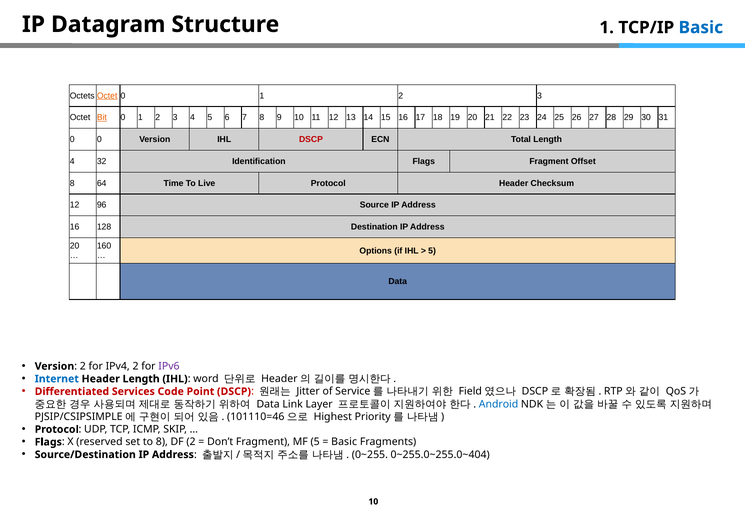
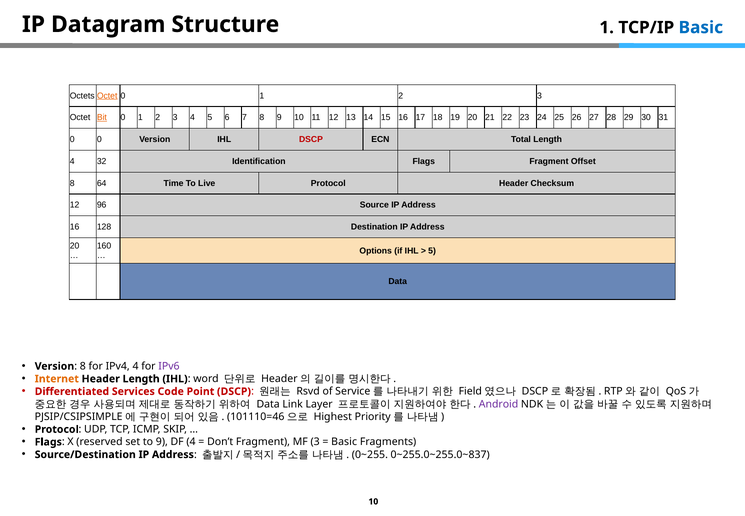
Version 2: 2 -> 8 (83, 366)
IPv4 2: 2 -> 4 (136, 366)
Internet colour: blue -> orange (57, 379)
Jitter: Jitter -> Rsvd (308, 391)
Android colour: blue -> purple (499, 404)
to 8: 8 -> 9 (162, 442)
DF 2: 2 -> 4 (191, 442)
MF 5: 5 -> 3 (315, 442)
0~255.0~255.0~404: 0~255.0~255.0~404 -> 0~255.0~255.0~837 (440, 454)
